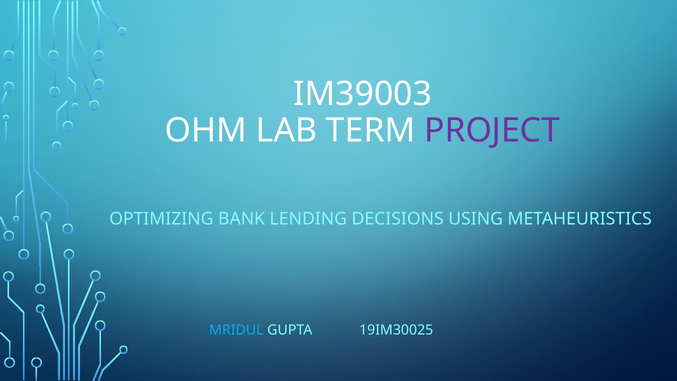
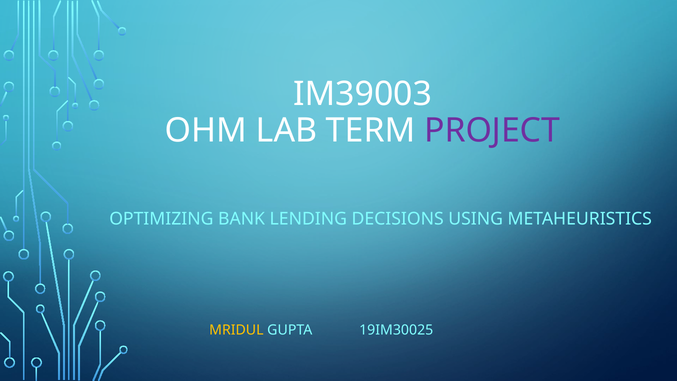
MRIDUL colour: light blue -> yellow (236, 330)
